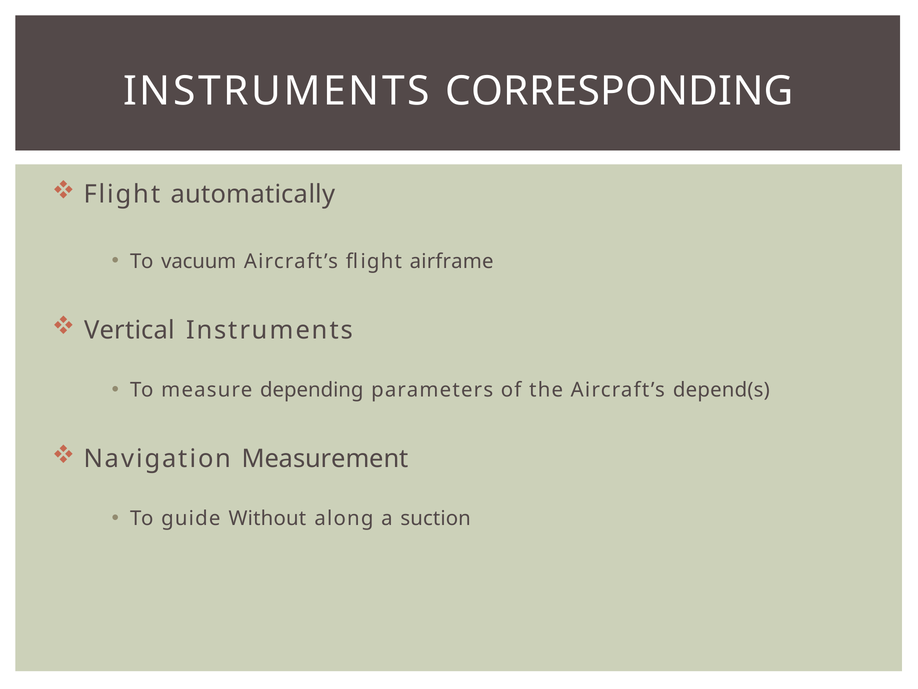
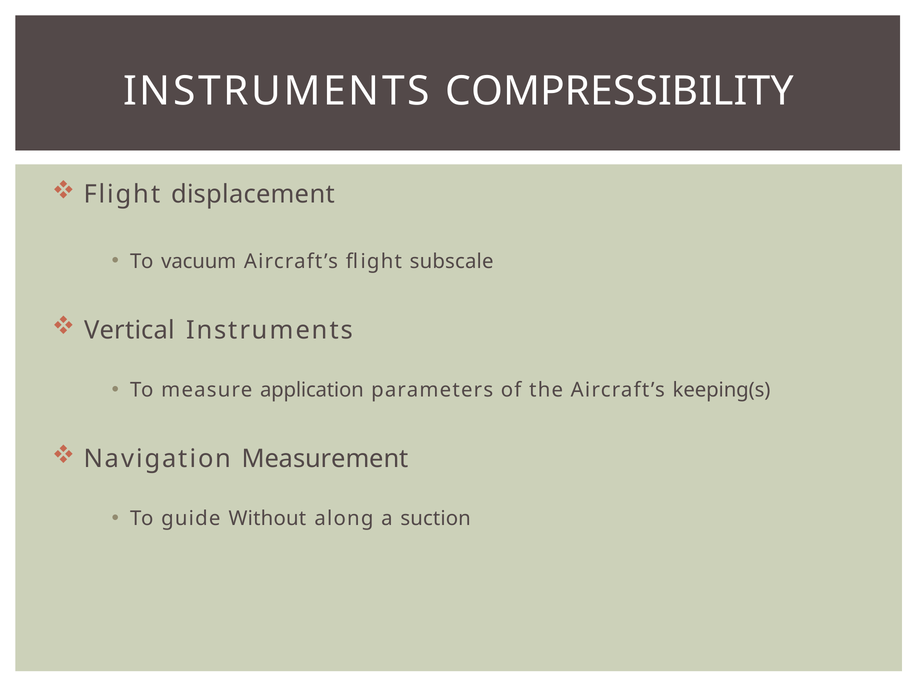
CORRESPONDING: CORRESPONDING -> COMPRESSIBILITY (619, 91)
automatically: automatically -> displacement (253, 194)
airframe: airframe -> subscale (452, 261)
depending: depending -> application (312, 390)
depend(s: depend(s -> keeping(s (722, 390)
